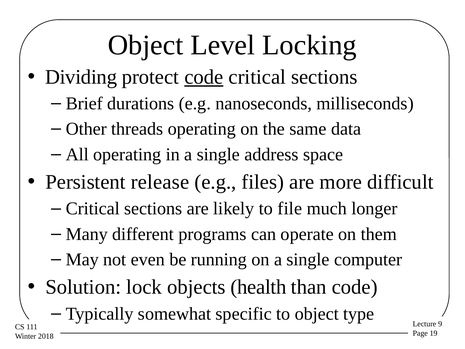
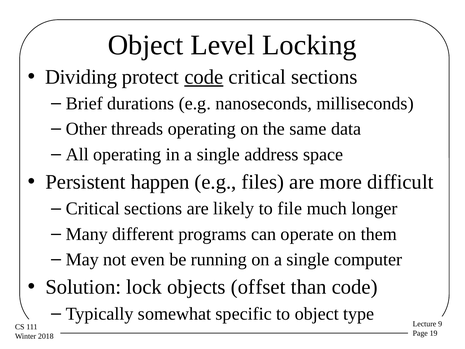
release: release -> happen (160, 182)
health: health -> offset (258, 287)
